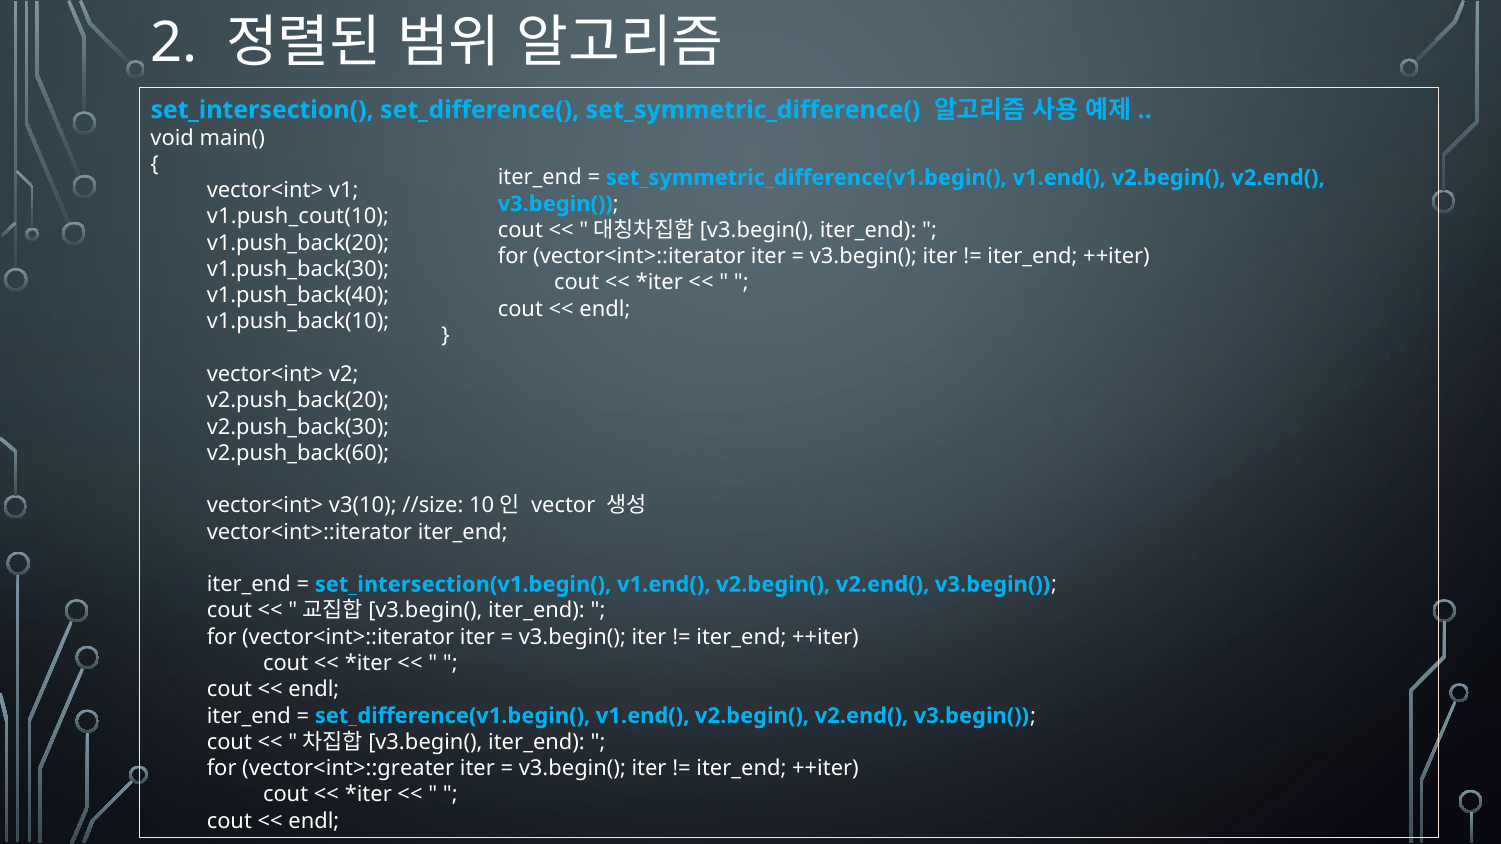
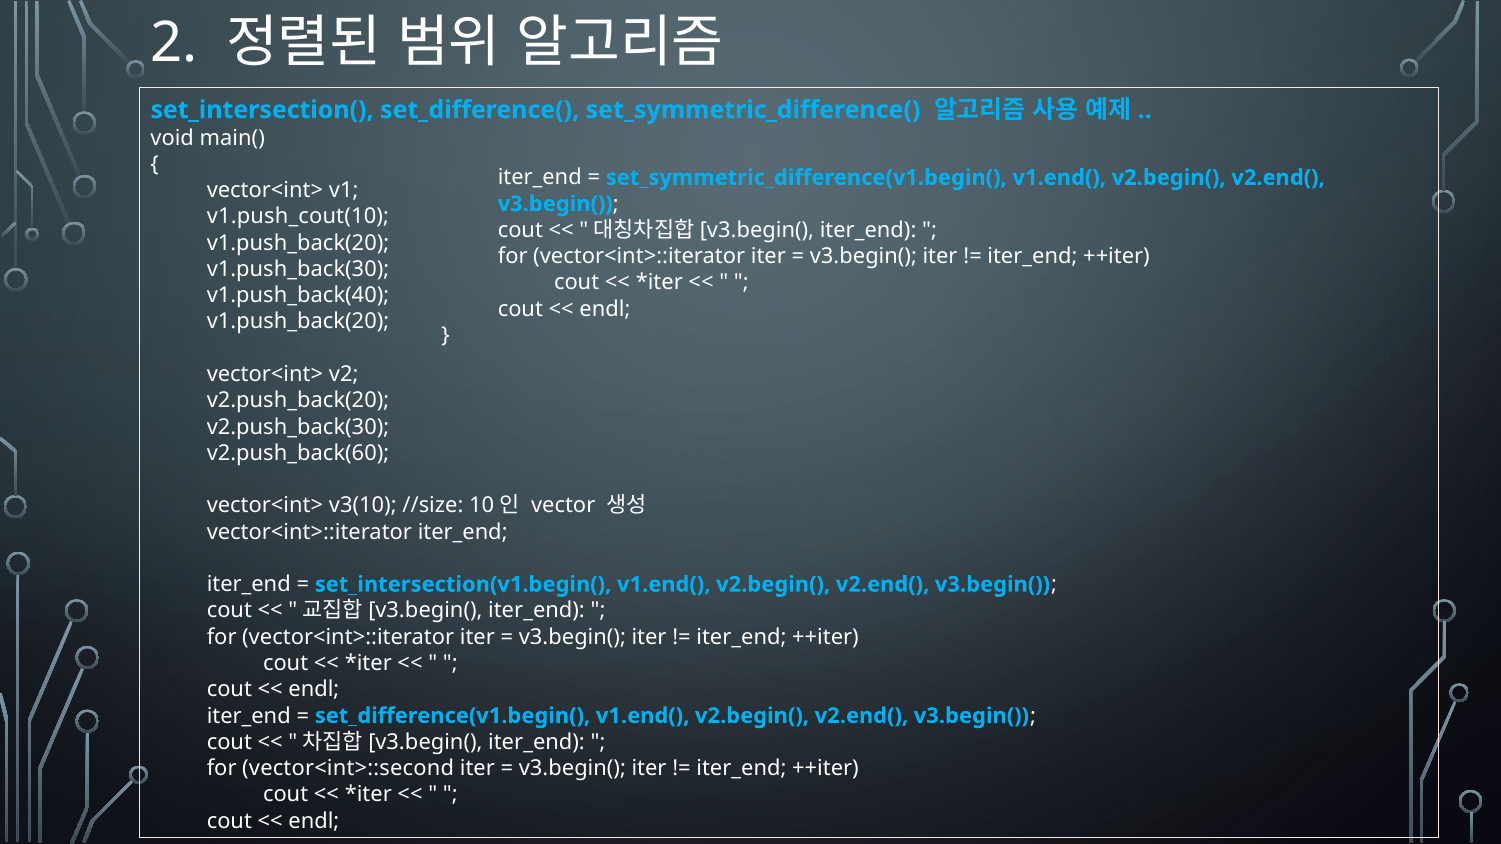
v1.push_back(10: v1.push_back(10 -> v1.push_back(20 (298, 322)
vector<int>::greater: vector<int>::greater -> vector<int>::second (348, 769)
